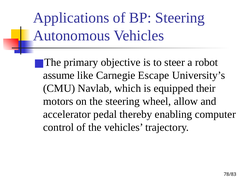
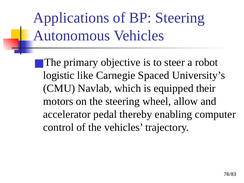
assume: assume -> logistic (59, 75)
Escape: Escape -> Spaced (154, 75)
